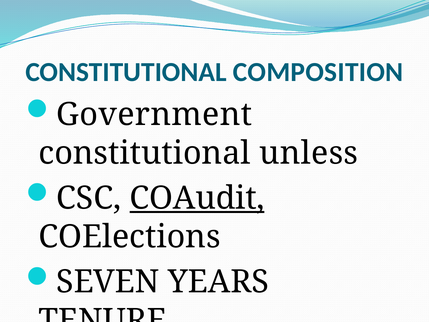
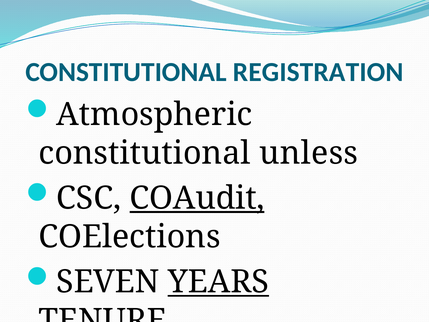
COMPOSITION: COMPOSITION -> REGISTRATION (318, 72)
Government: Government -> Atmospheric (154, 114)
YEARS underline: none -> present (218, 282)
